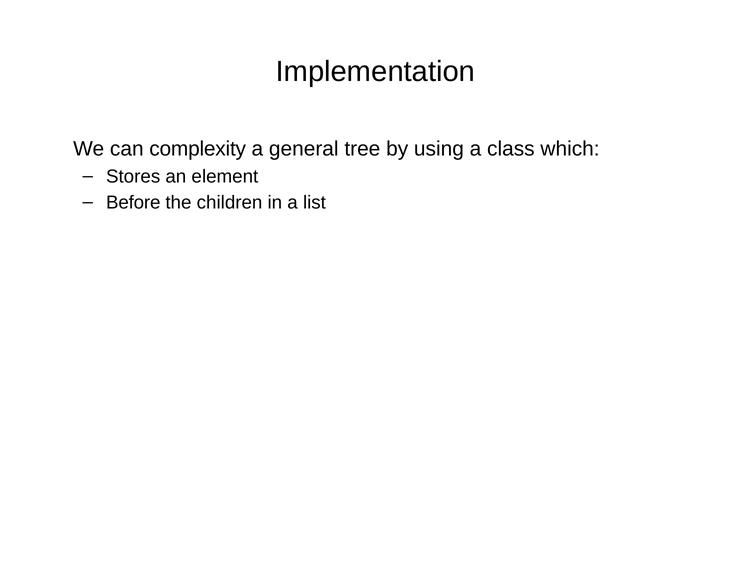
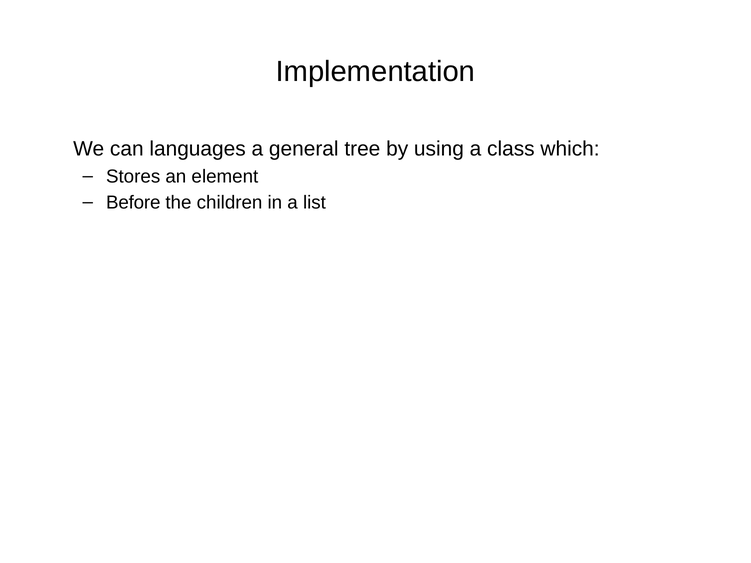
complexity: complexity -> languages (198, 149)
